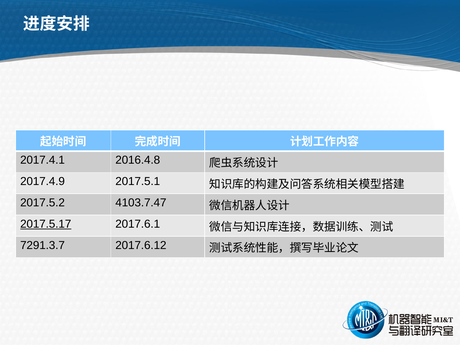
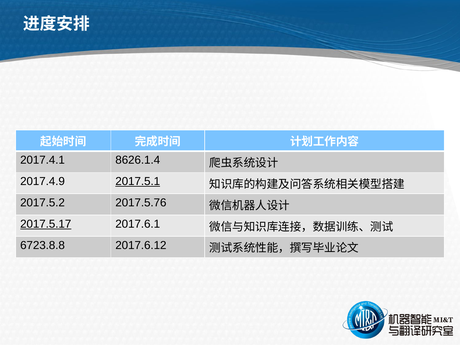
2016.4.8: 2016.4.8 -> 8626.1.4 (138, 160)
2017.5.1 underline: none -> present (138, 181)
4103.7.47: 4103.7.47 -> 2017.5.76 (141, 203)
7291.3.7: 7291.3.7 -> 6723.8.8 (43, 245)
